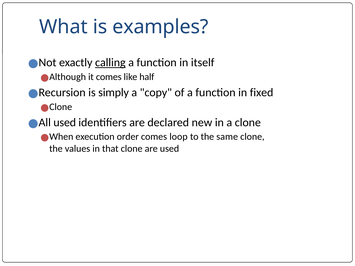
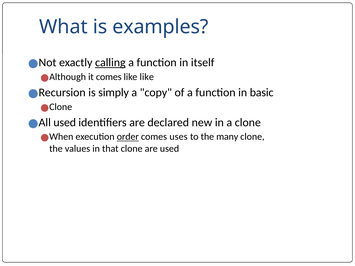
like half: half -> like (147, 77)
fixed: fixed -> basic (262, 93)
order underline: none -> present (128, 137)
loop: loop -> uses (179, 137)
same: same -> many (227, 137)
